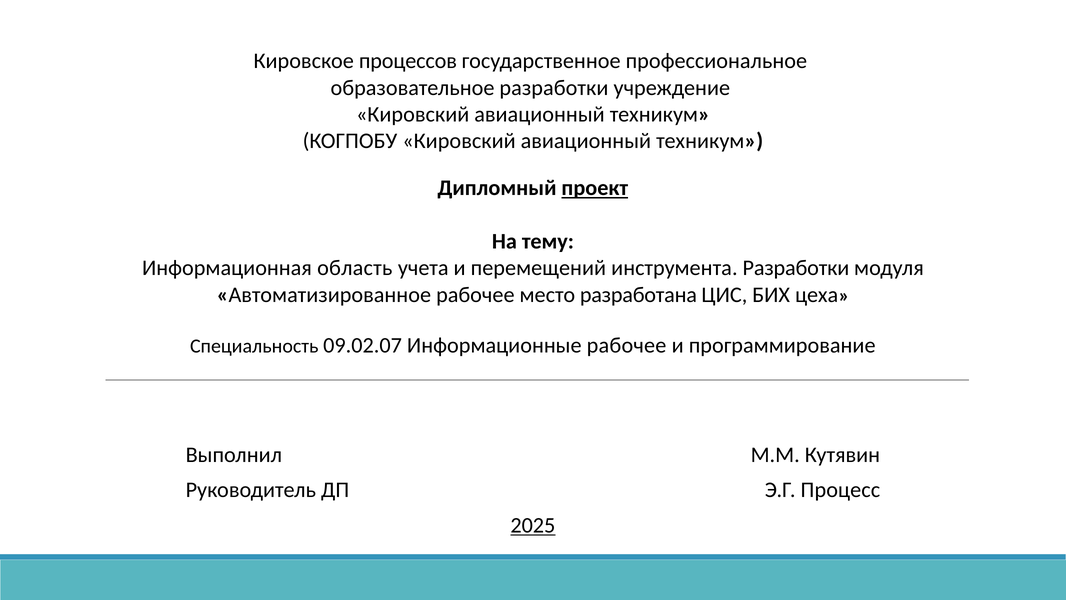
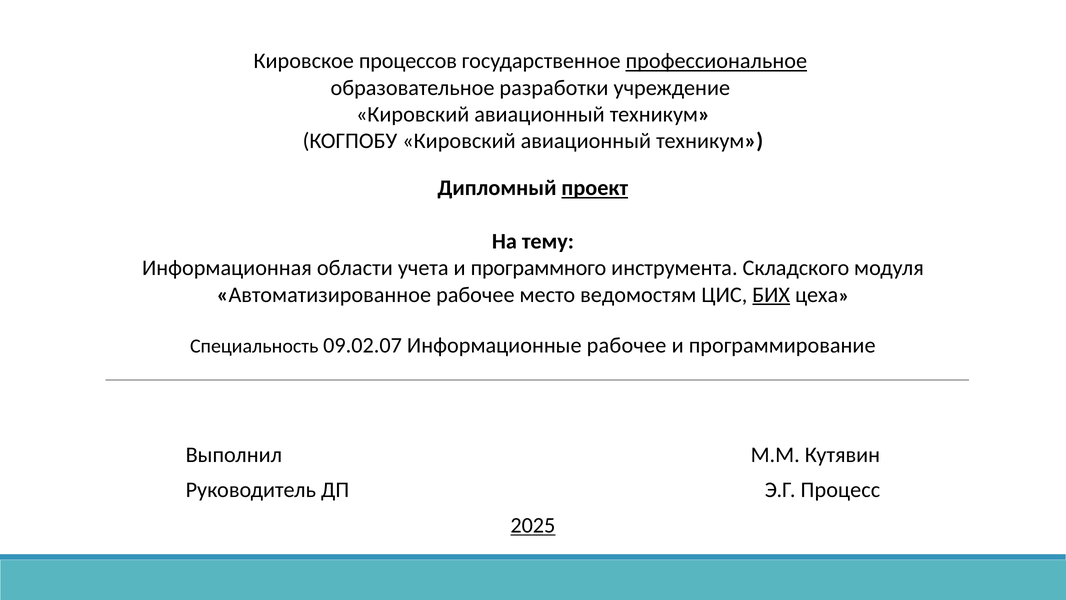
профессиональное underline: none -> present (716, 61)
область: область -> области (355, 268)
перемещений: перемещений -> программного (538, 268)
инструмента Разработки: Разработки -> Складского (796, 268)
разработана: разработана -> ведомостям (638, 295)
БИХ underline: none -> present (771, 295)
